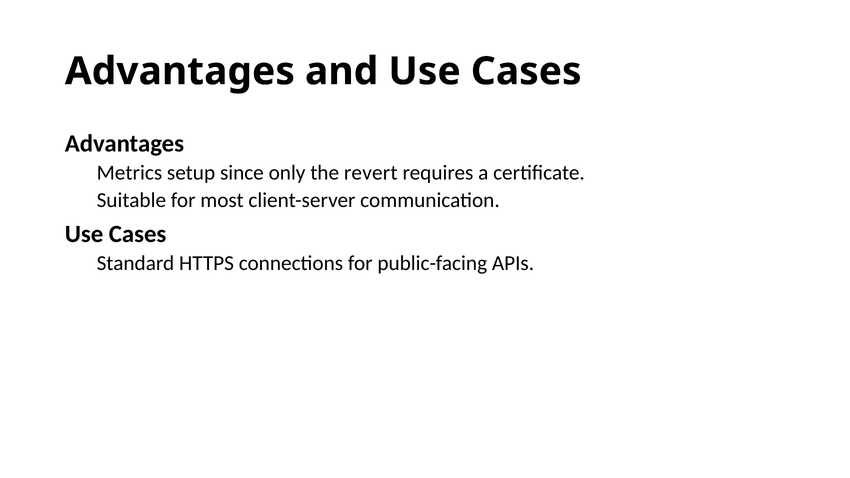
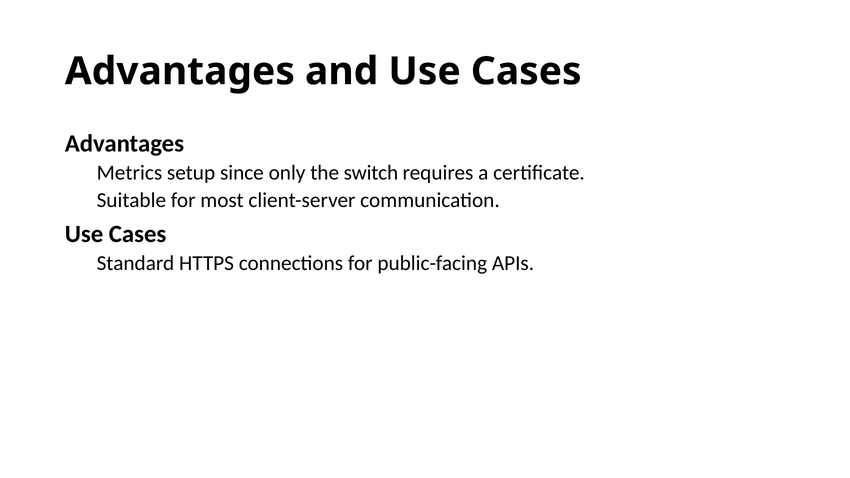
revert: revert -> switch (371, 173)
